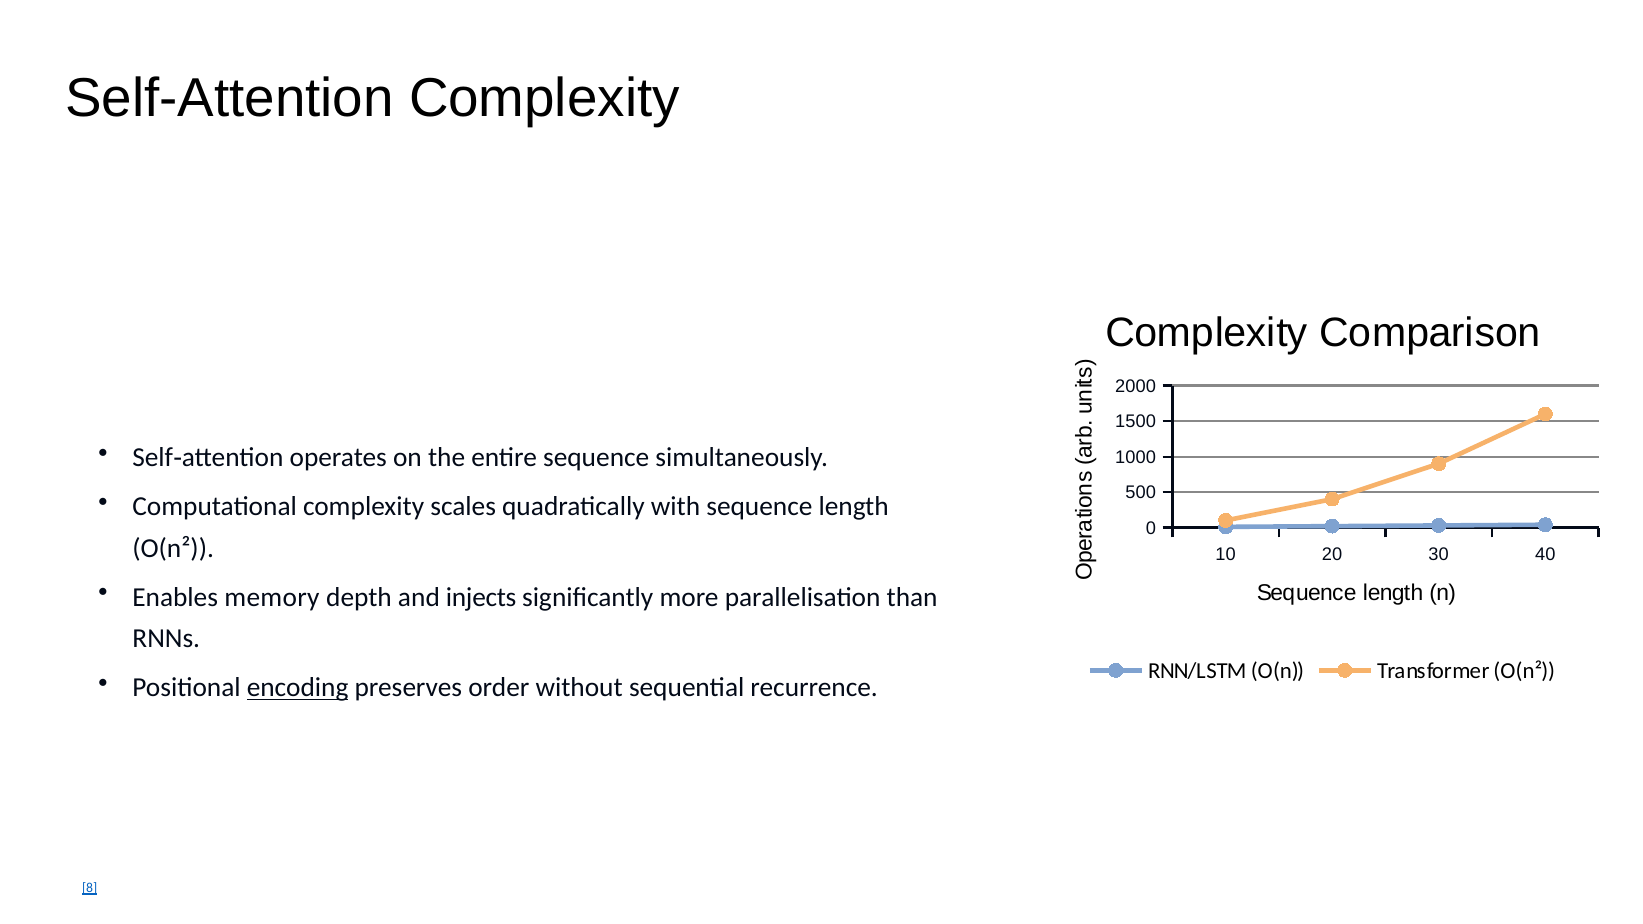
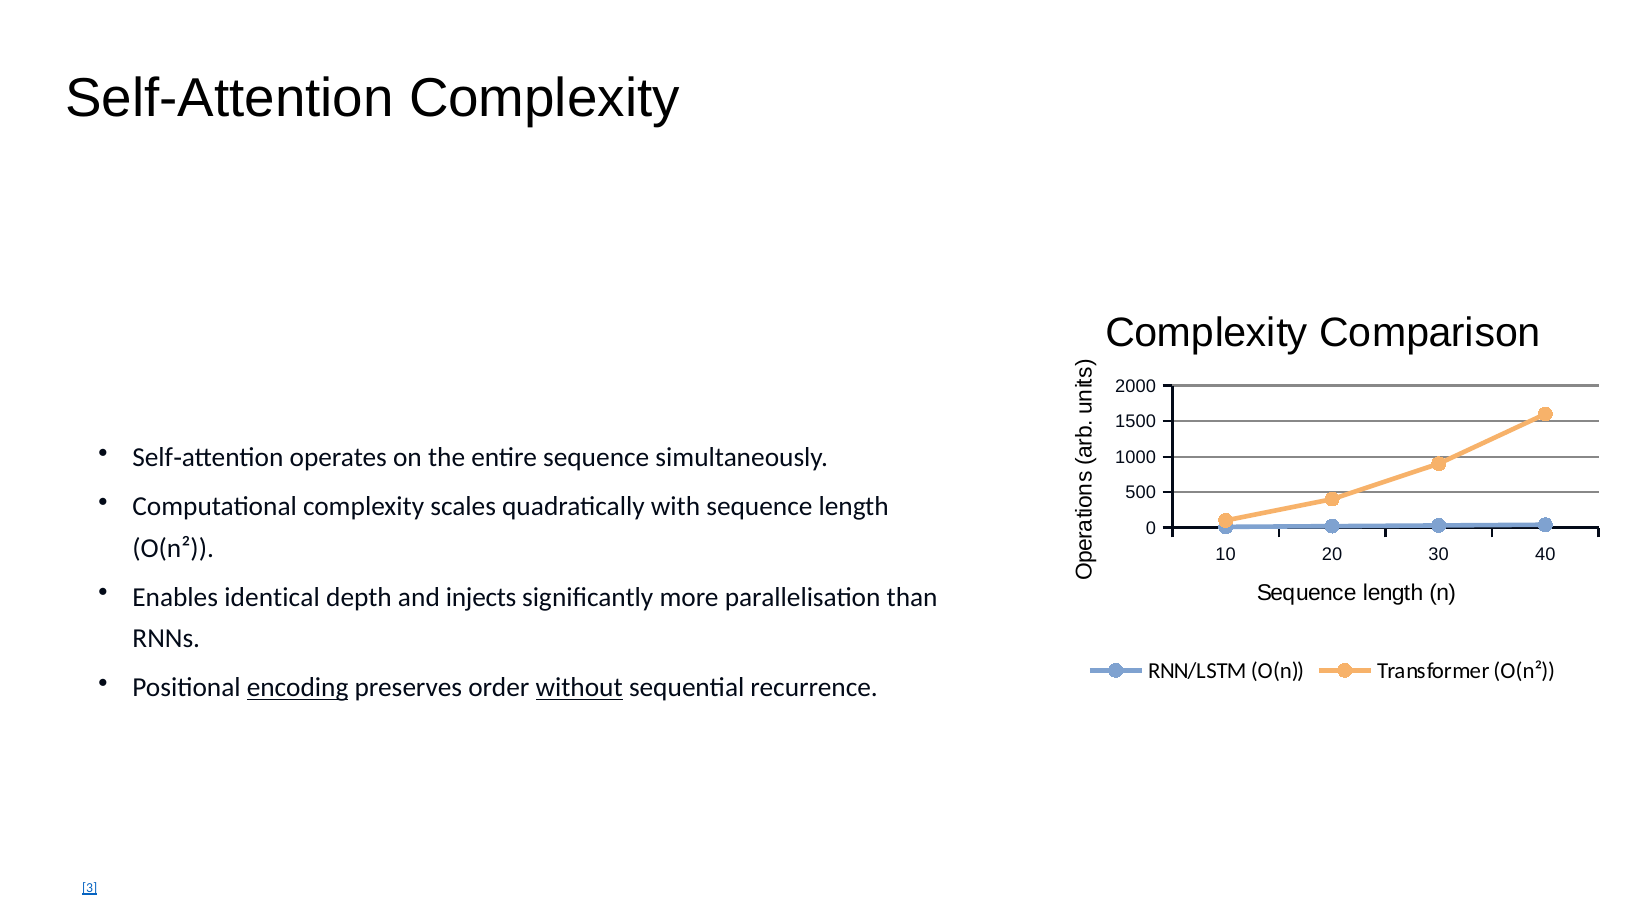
memory: memory -> identical (272, 597)
without underline: none -> present (579, 688)
8: 8 -> 3 (90, 888)
